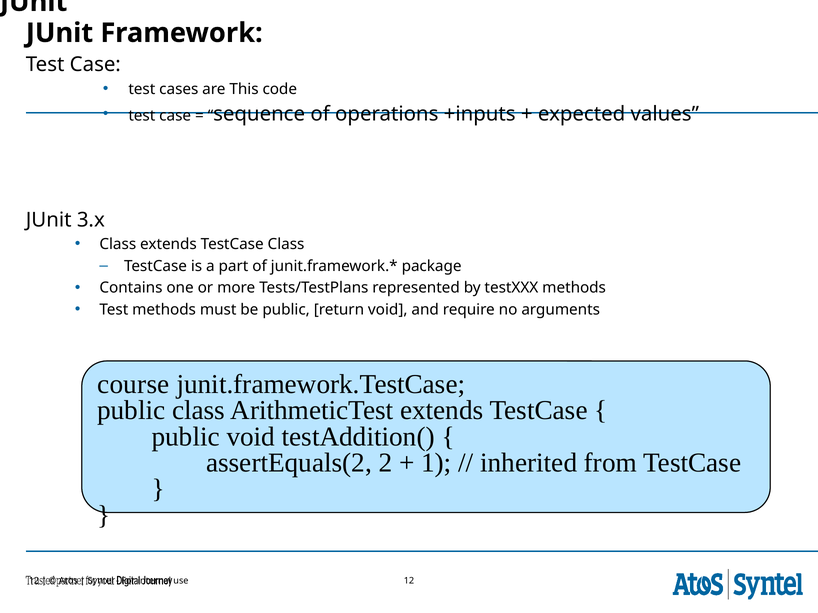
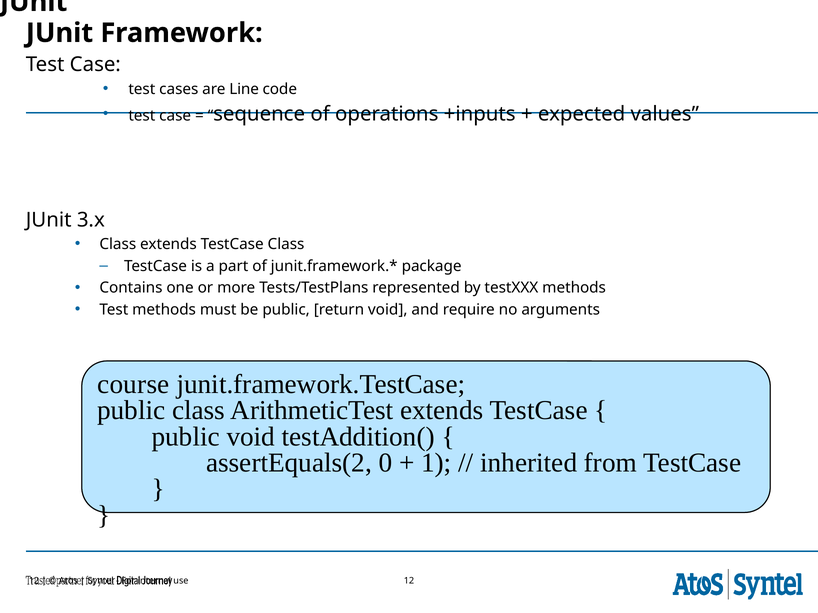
This: This -> Line (244, 89)
2: 2 -> 0 (386, 463)
